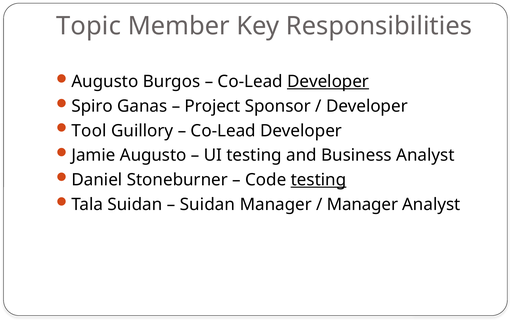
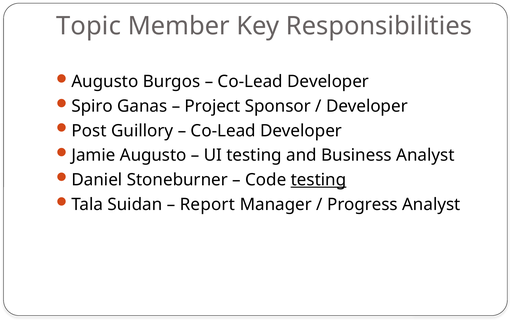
Developer underline: present -> none (328, 81)
Tool: Tool -> Post (89, 130)
Suidan: Suidan -> Report (207, 204)
Manager: Manager -> Progress (362, 204)
